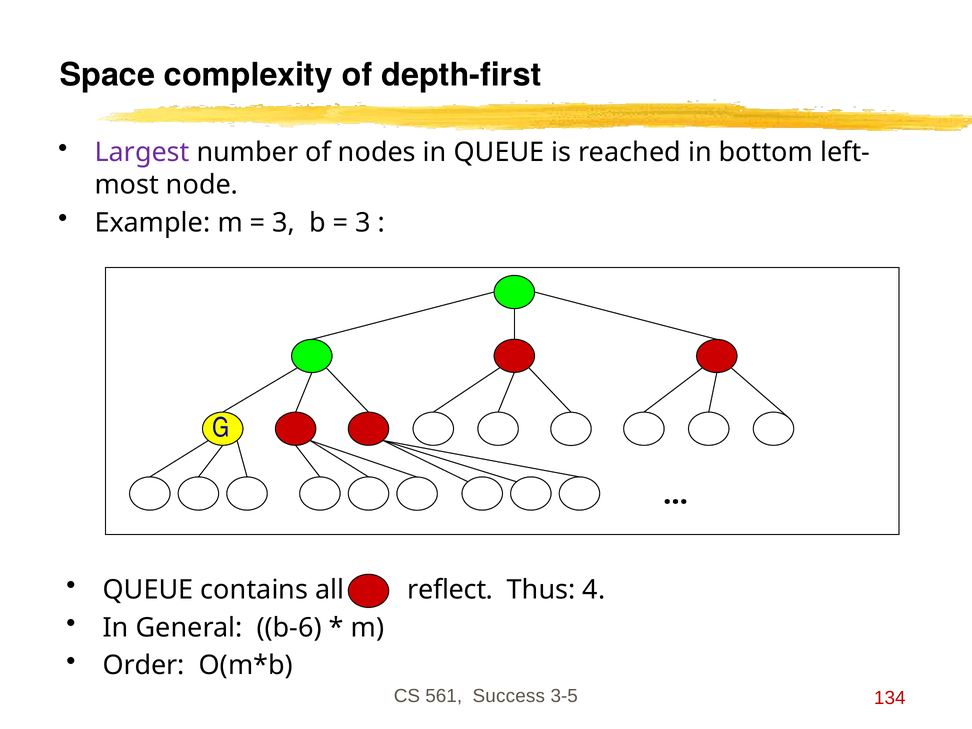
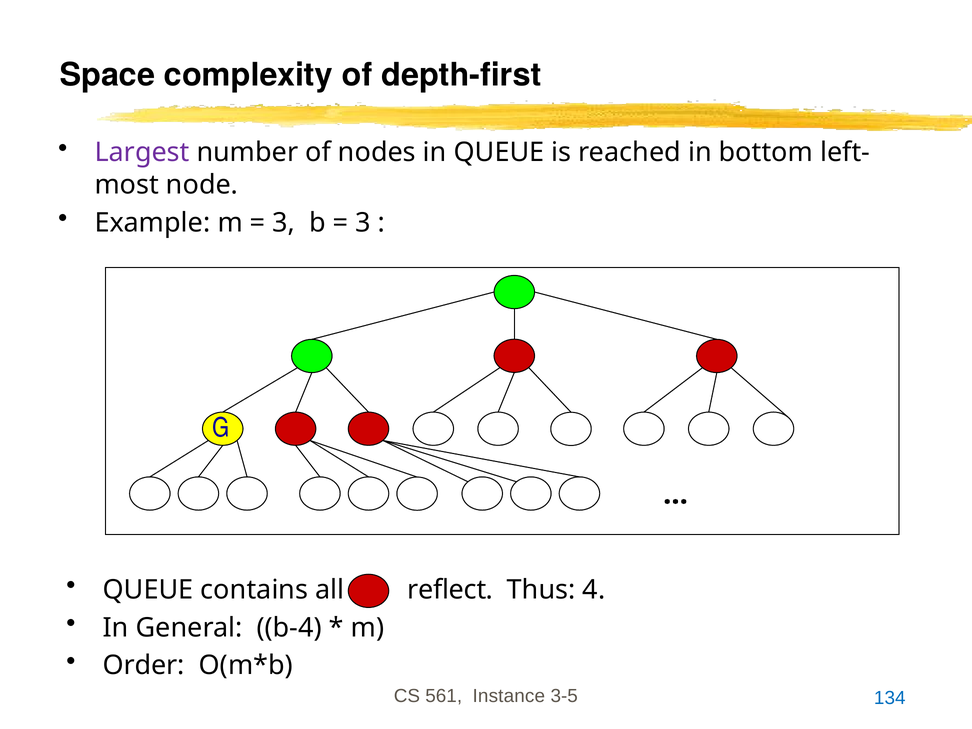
b-6: b-6 -> b-4 (289, 628)
Success: Success -> Instance (509, 696)
134 colour: red -> blue (890, 698)
